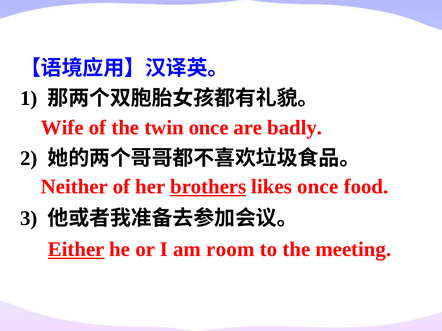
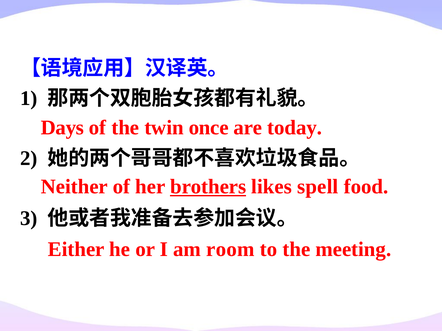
Wife: Wife -> Days (62, 128)
badly: badly -> today (295, 128)
likes once: once -> spell (318, 187)
Either underline: present -> none (76, 250)
